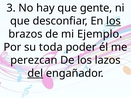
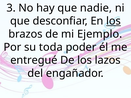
gente: gente -> nadie (96, 8)
perezcan: perezcan -> entregué (34, 60)
del underline: present -> none (35, 73)
